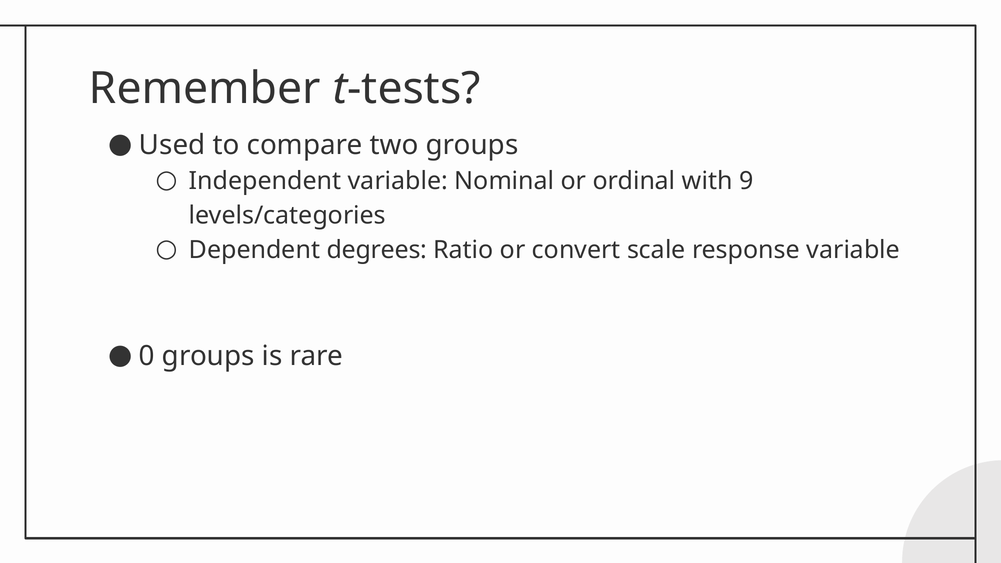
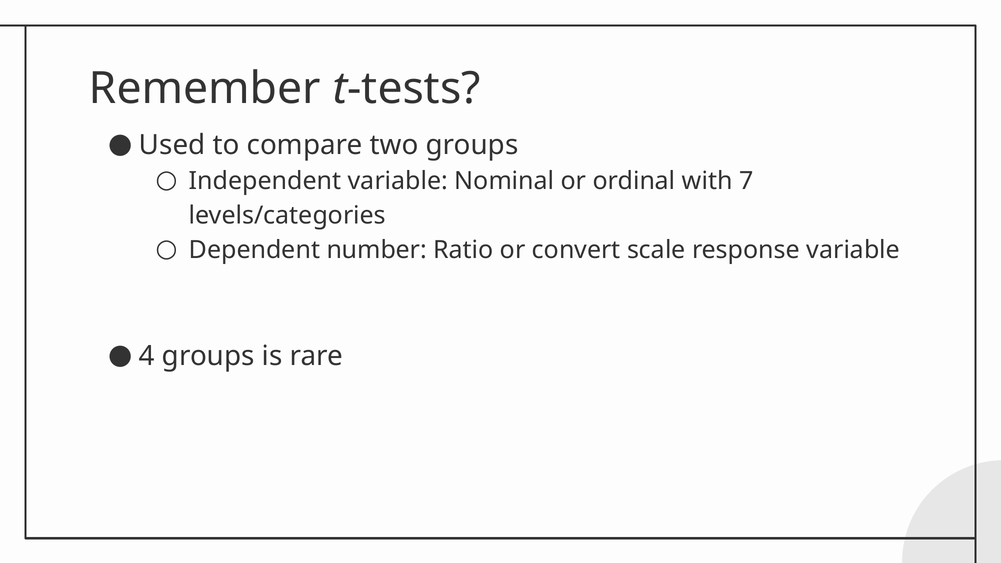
9: 9 -> 7 (746, 181)
degrees: degrees -> number (377, 250)
0: 0 -> 4 (147, 356)
